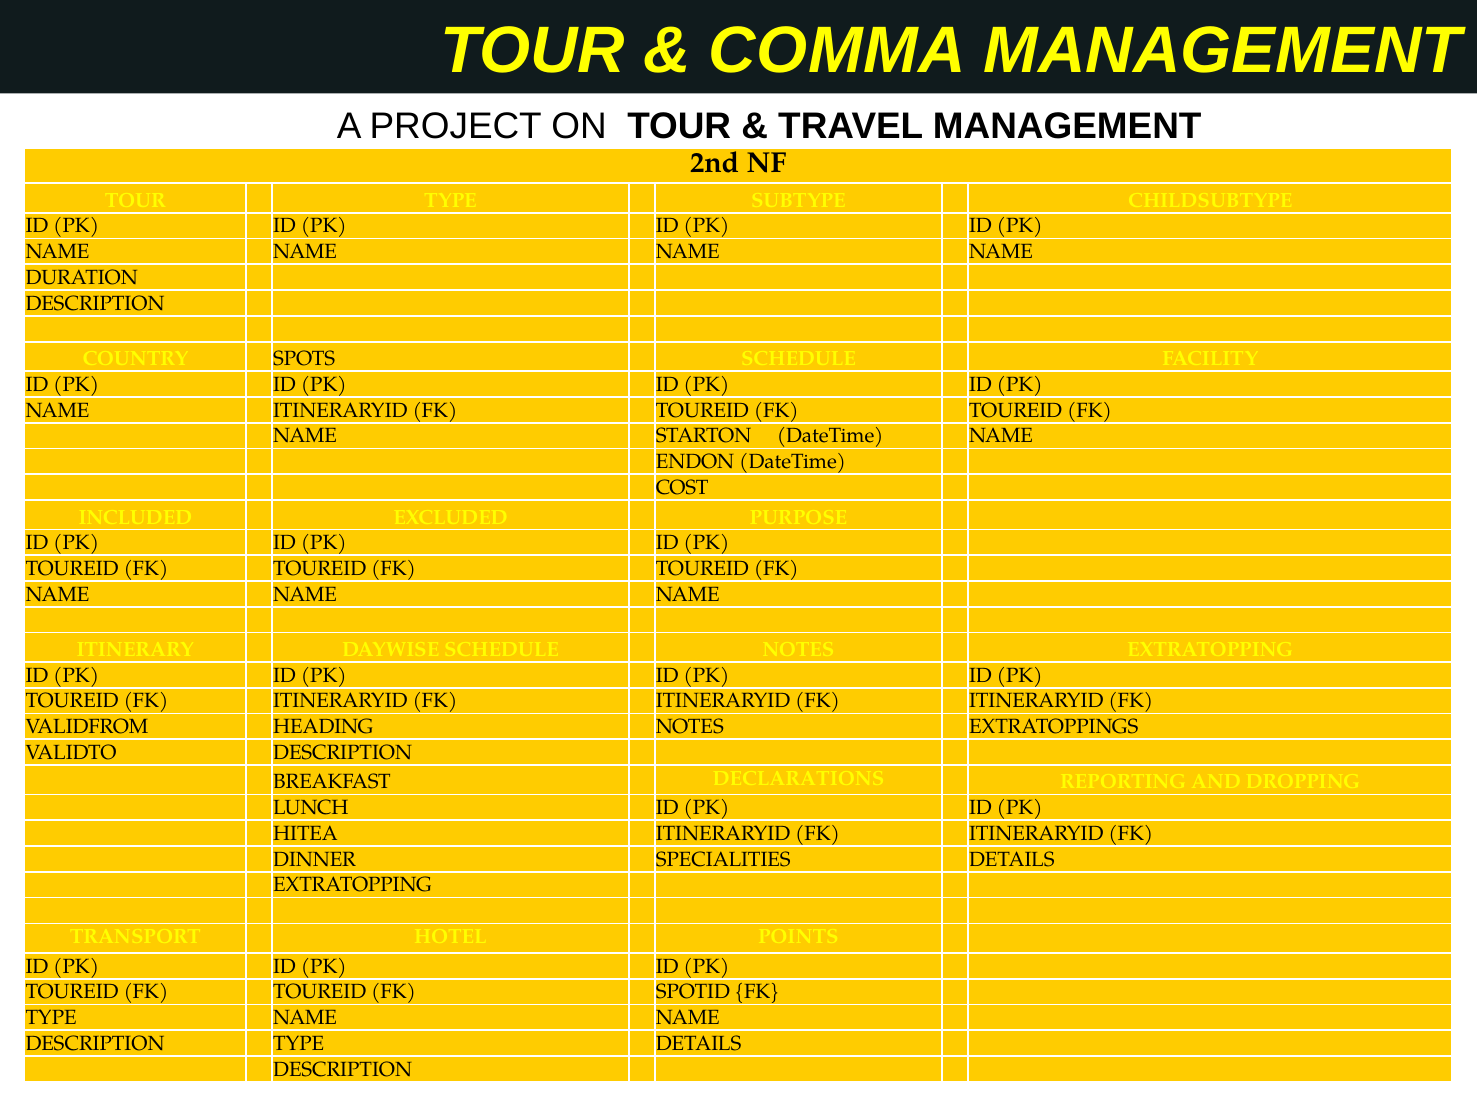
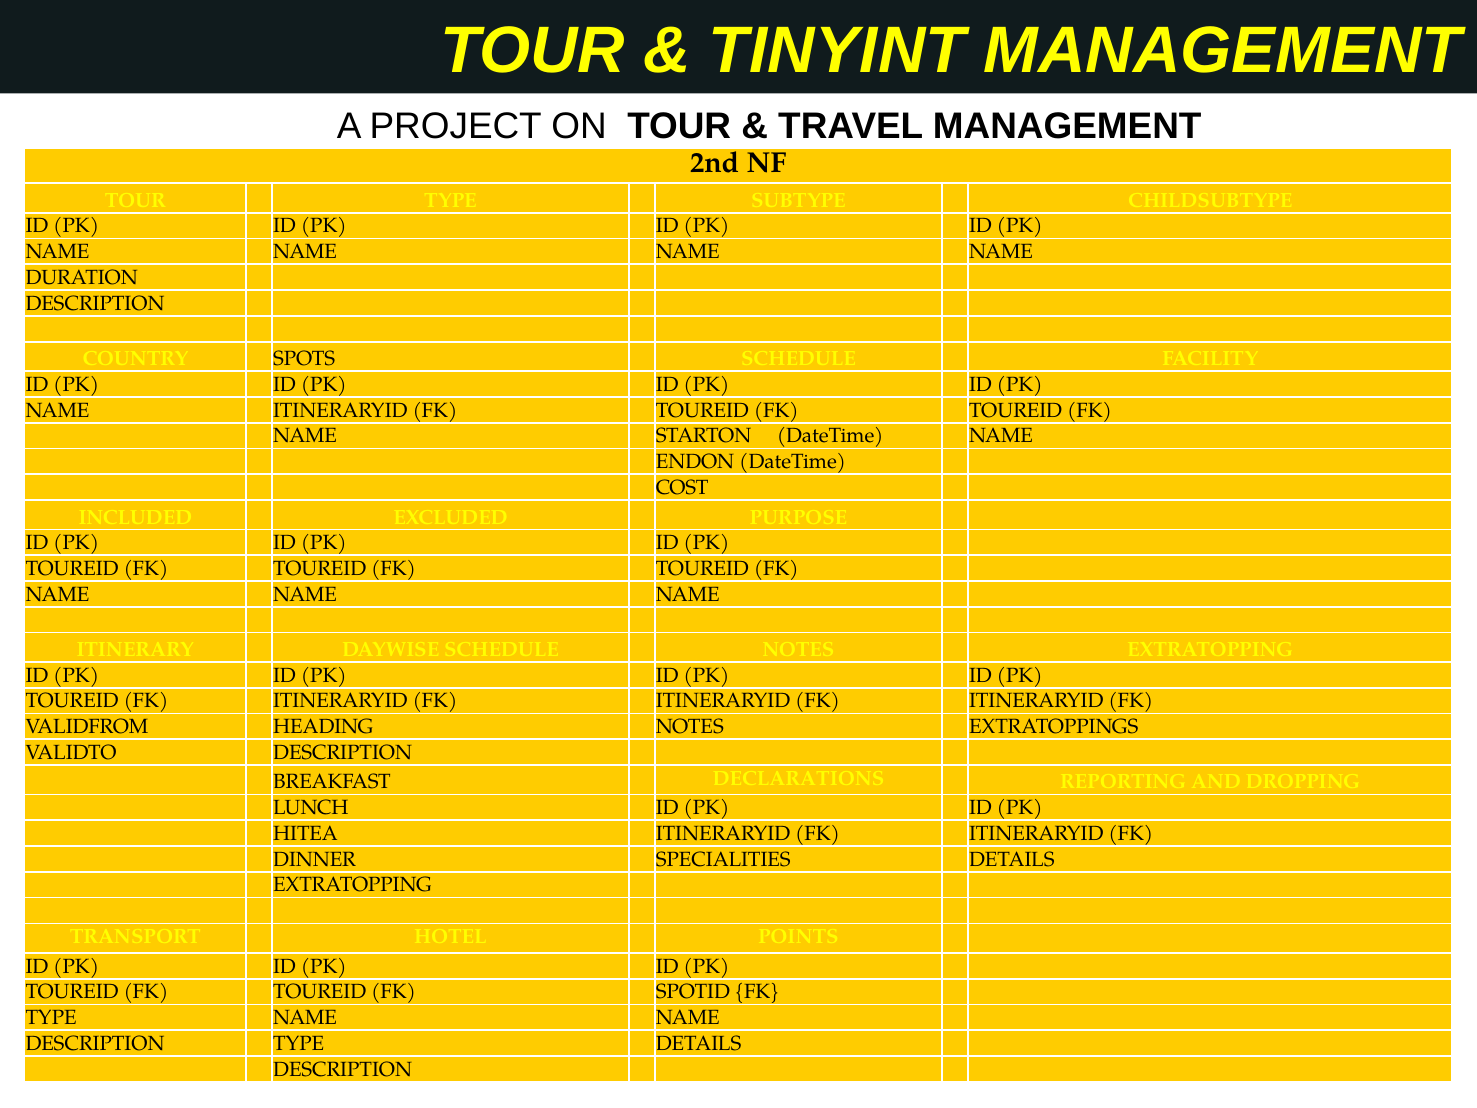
COMMA: COMMA -> TINYINT (837, 51)
